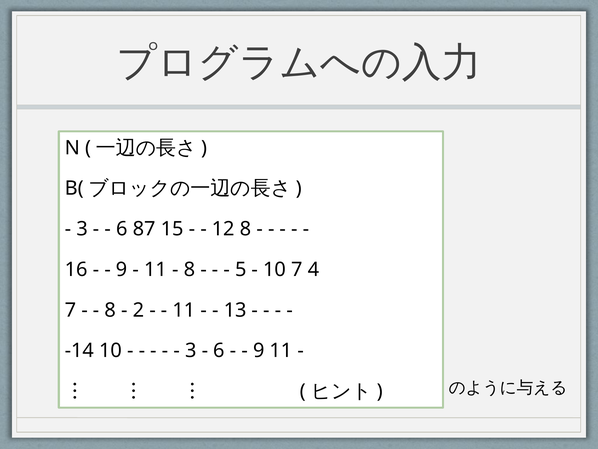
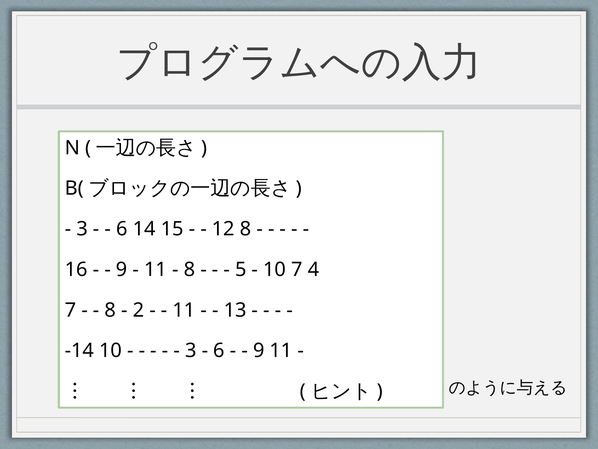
87: 87 -> 14 (144, 229)
